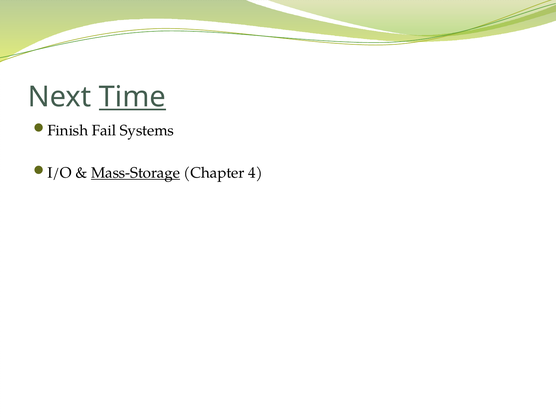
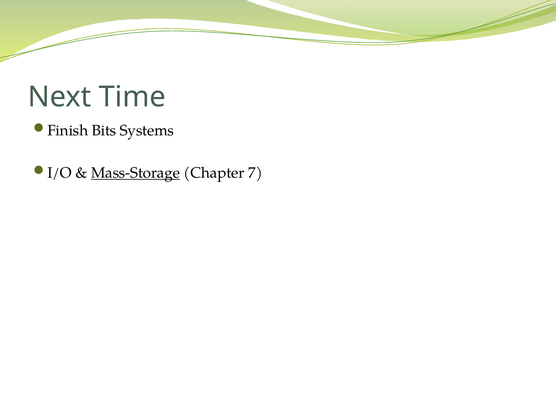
Time underline: present -> none (132, 97)
Fail: Fail -> Bits (104, 131)
4: 4 -> 7 (255, 173)
